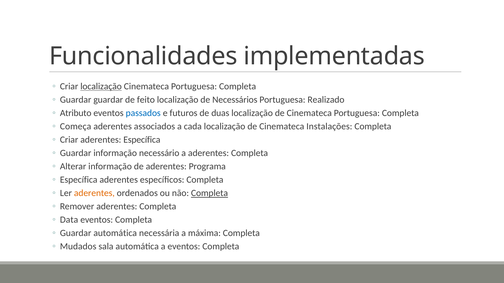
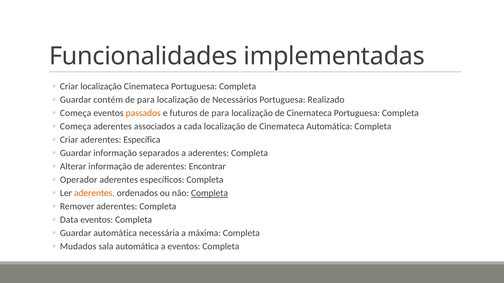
localização underline: present -> none (101, 87)
Guardar guardar: guardar -> contém (108, 100)
feito: feito -> para (146, 100)
Atributo: Atributo -> Começa (76, 113)
passados colour: blue -> orange (143, 113)
futuros de duas: duas -> para (220, 113)
Cinemateca Instalações: Instalações -> Automática (329, 127)
necessário: necessário -> separados (159, 153)
Programa: Programa -> Encontrar (207, 167)
Específica: Específica -> Operador (79, 180)
